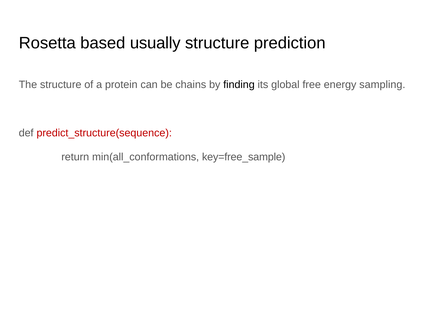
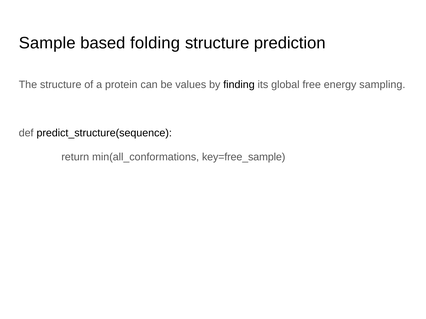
Rosetta: Rosetta -> Sample (47, 43)
usually: usually -> folding (155, 43)
chains: chains -> values (191, 85)
predict_structure(sequence colour: red -> black (104, 133)
